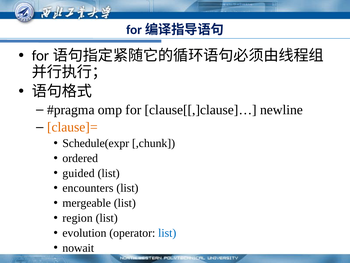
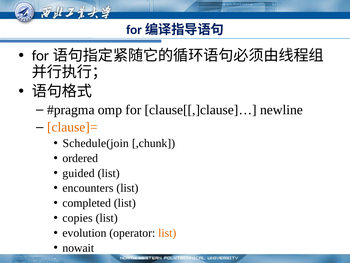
Schedule(expr: Schedule(expr -> Schedule(join (96, 143)
mergeable: mergeable -> completed (87, 203)
region: region -> copies (78, 218)
list colour: blue -> orange (167, 233)
